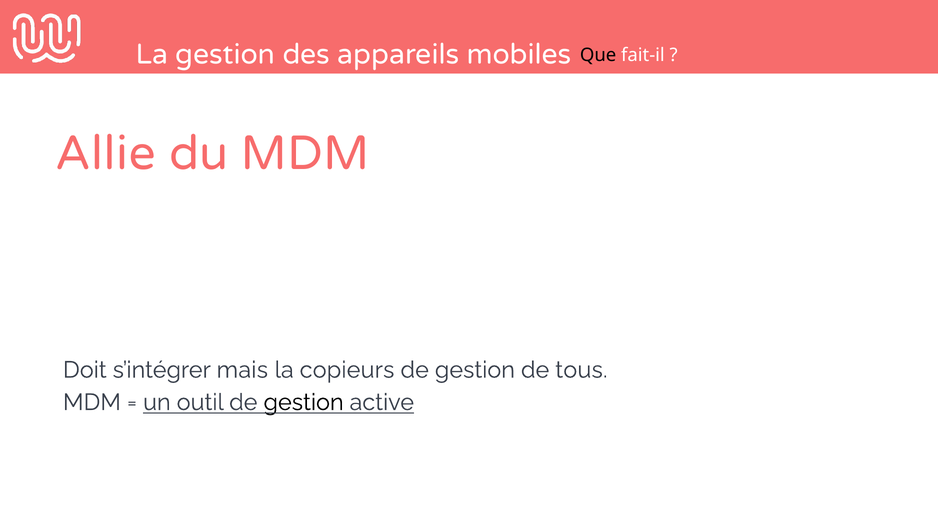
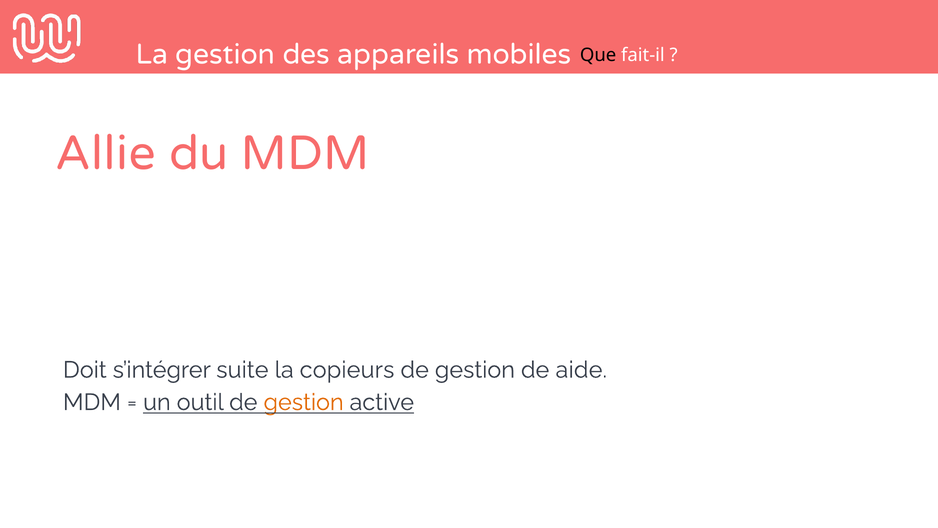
mais: mais -> suite (242, 370)
tous: tous -> aide (581, 370)
gestion colour: black -> orange (304, 402)
